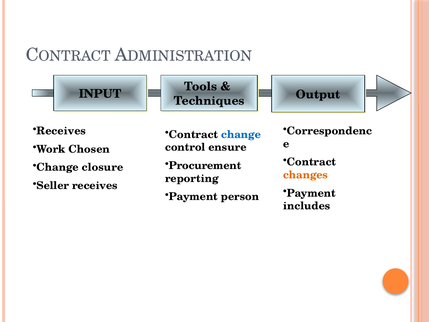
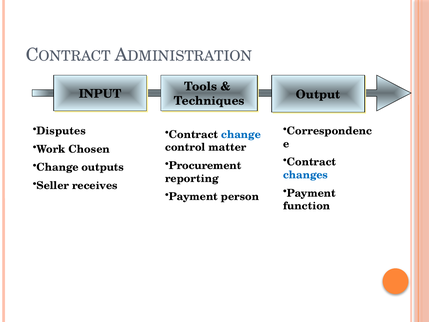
Receives: Receives -> Disputes (61, 131)
ensure: ensure -> matter (227, 147)
closure: closure -> outputs (103, 167)
changes colour: orange -> blue (306, 175)
includes: includes -> function (307, 206)
